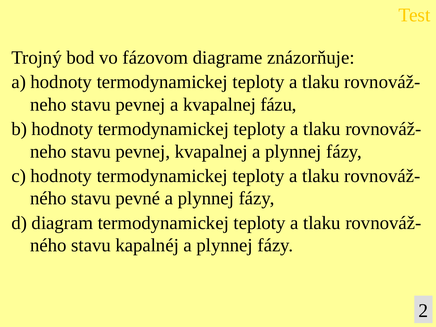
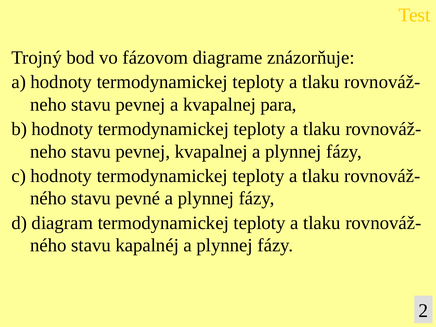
fázu: fázu -> para (278, 105)
